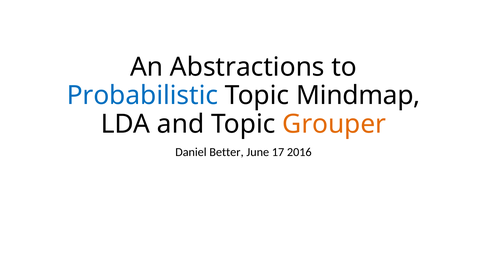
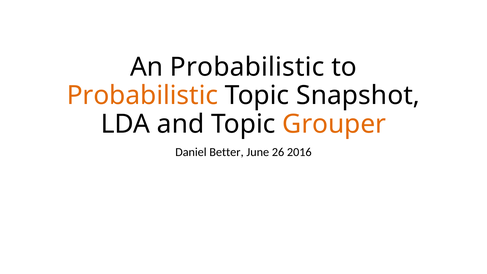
An Abstractions: Abstractions -> Probabilistic (247, 67)
Probabilistic colour: blue -> orange (142, 95)
Mindmap: Mindmap -> Snapshot (358, 95)
17: 17 -> 26 (278, 152)
